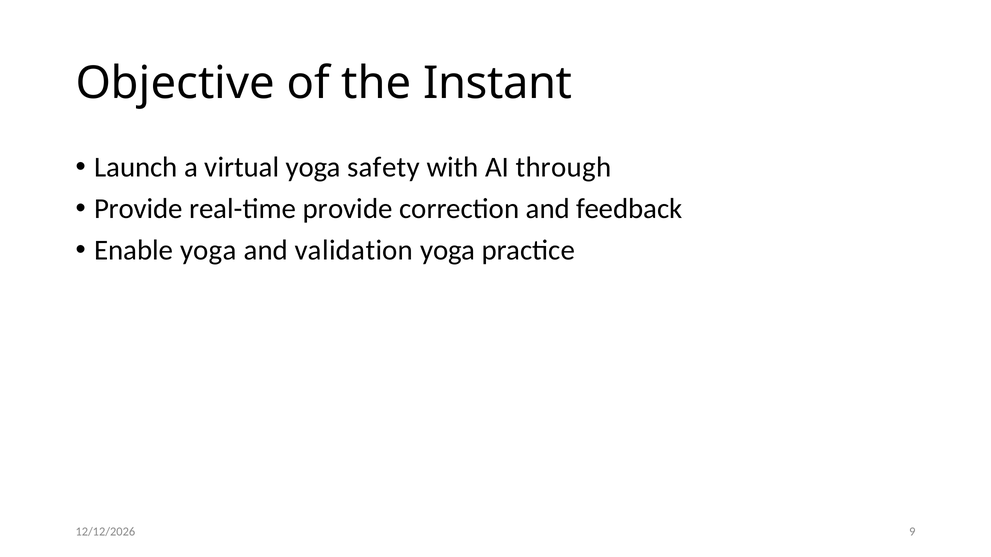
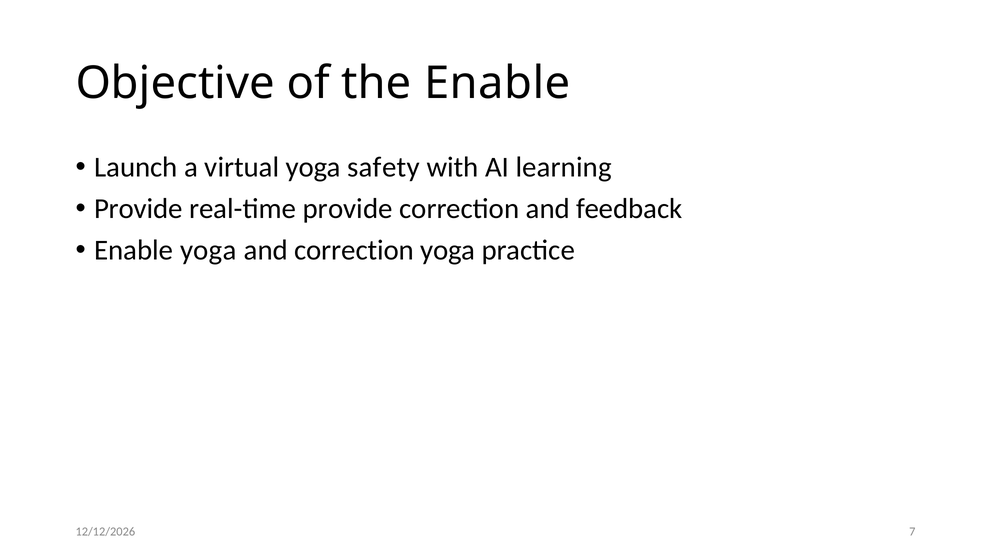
the Instant: Instant -> Enable (497, 83)
through: through -> learning (564, 168)
and validation: validation -> correction (354, 251)
9: 9 -> 7 (912, 532)
